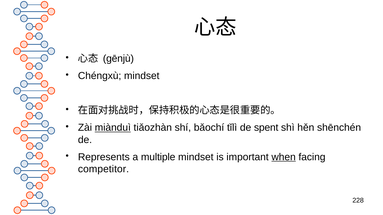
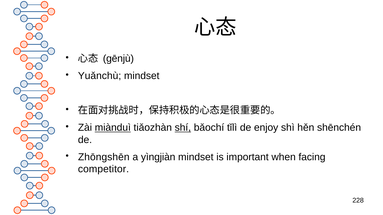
Chéngxù: Chéngxù -> Yuǎnchù (100, 76)
shí underline: none -> present (183, 128)
spent: spent -> enjoy (266, 128)
Represents: Represents -> Zhōngshēn (104, 157)
multiple: multiple -> yìngjiàn (158, 157)
when underline: present -> none (284, 157)
